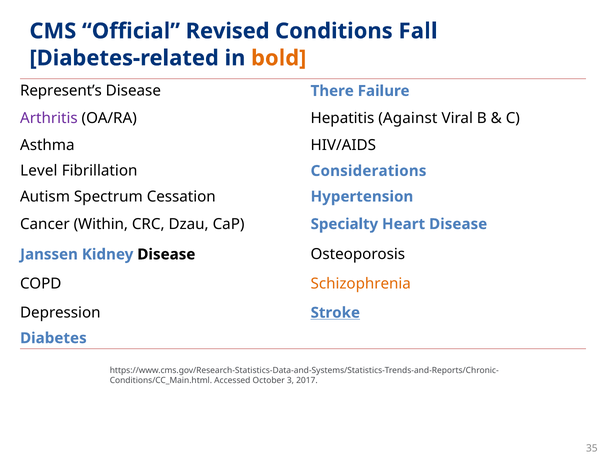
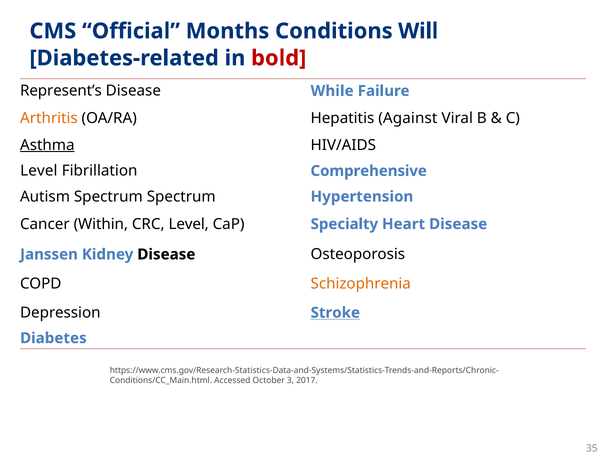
Revised: Revised -> Months (228, 31)
Fall: Fall -> Will (418, 31)
bold colour: orange -> red (279, 58)
There: There -> While (332, 91)
Arthritis colour: purple -> orange (49, 118)
Asthma underline: none -> present (47, 145)
Considerations: Considerations -> Comprehensive (369, 171)
Spectrum Cessation: Cessation -> Spectrum (181, 197)
CRC Dzau: Dzau -> Level (189, 224)
